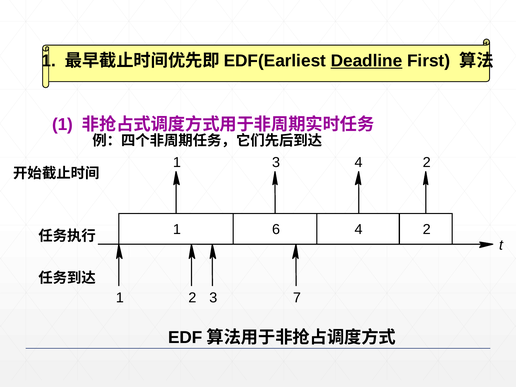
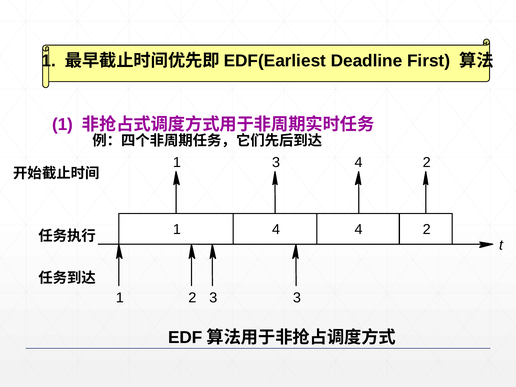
Deadline underline: present -> none (367, 61)
1 6: 6 -> 4 (276, 230)
3 7: 7 -> 3 (297, 298)
